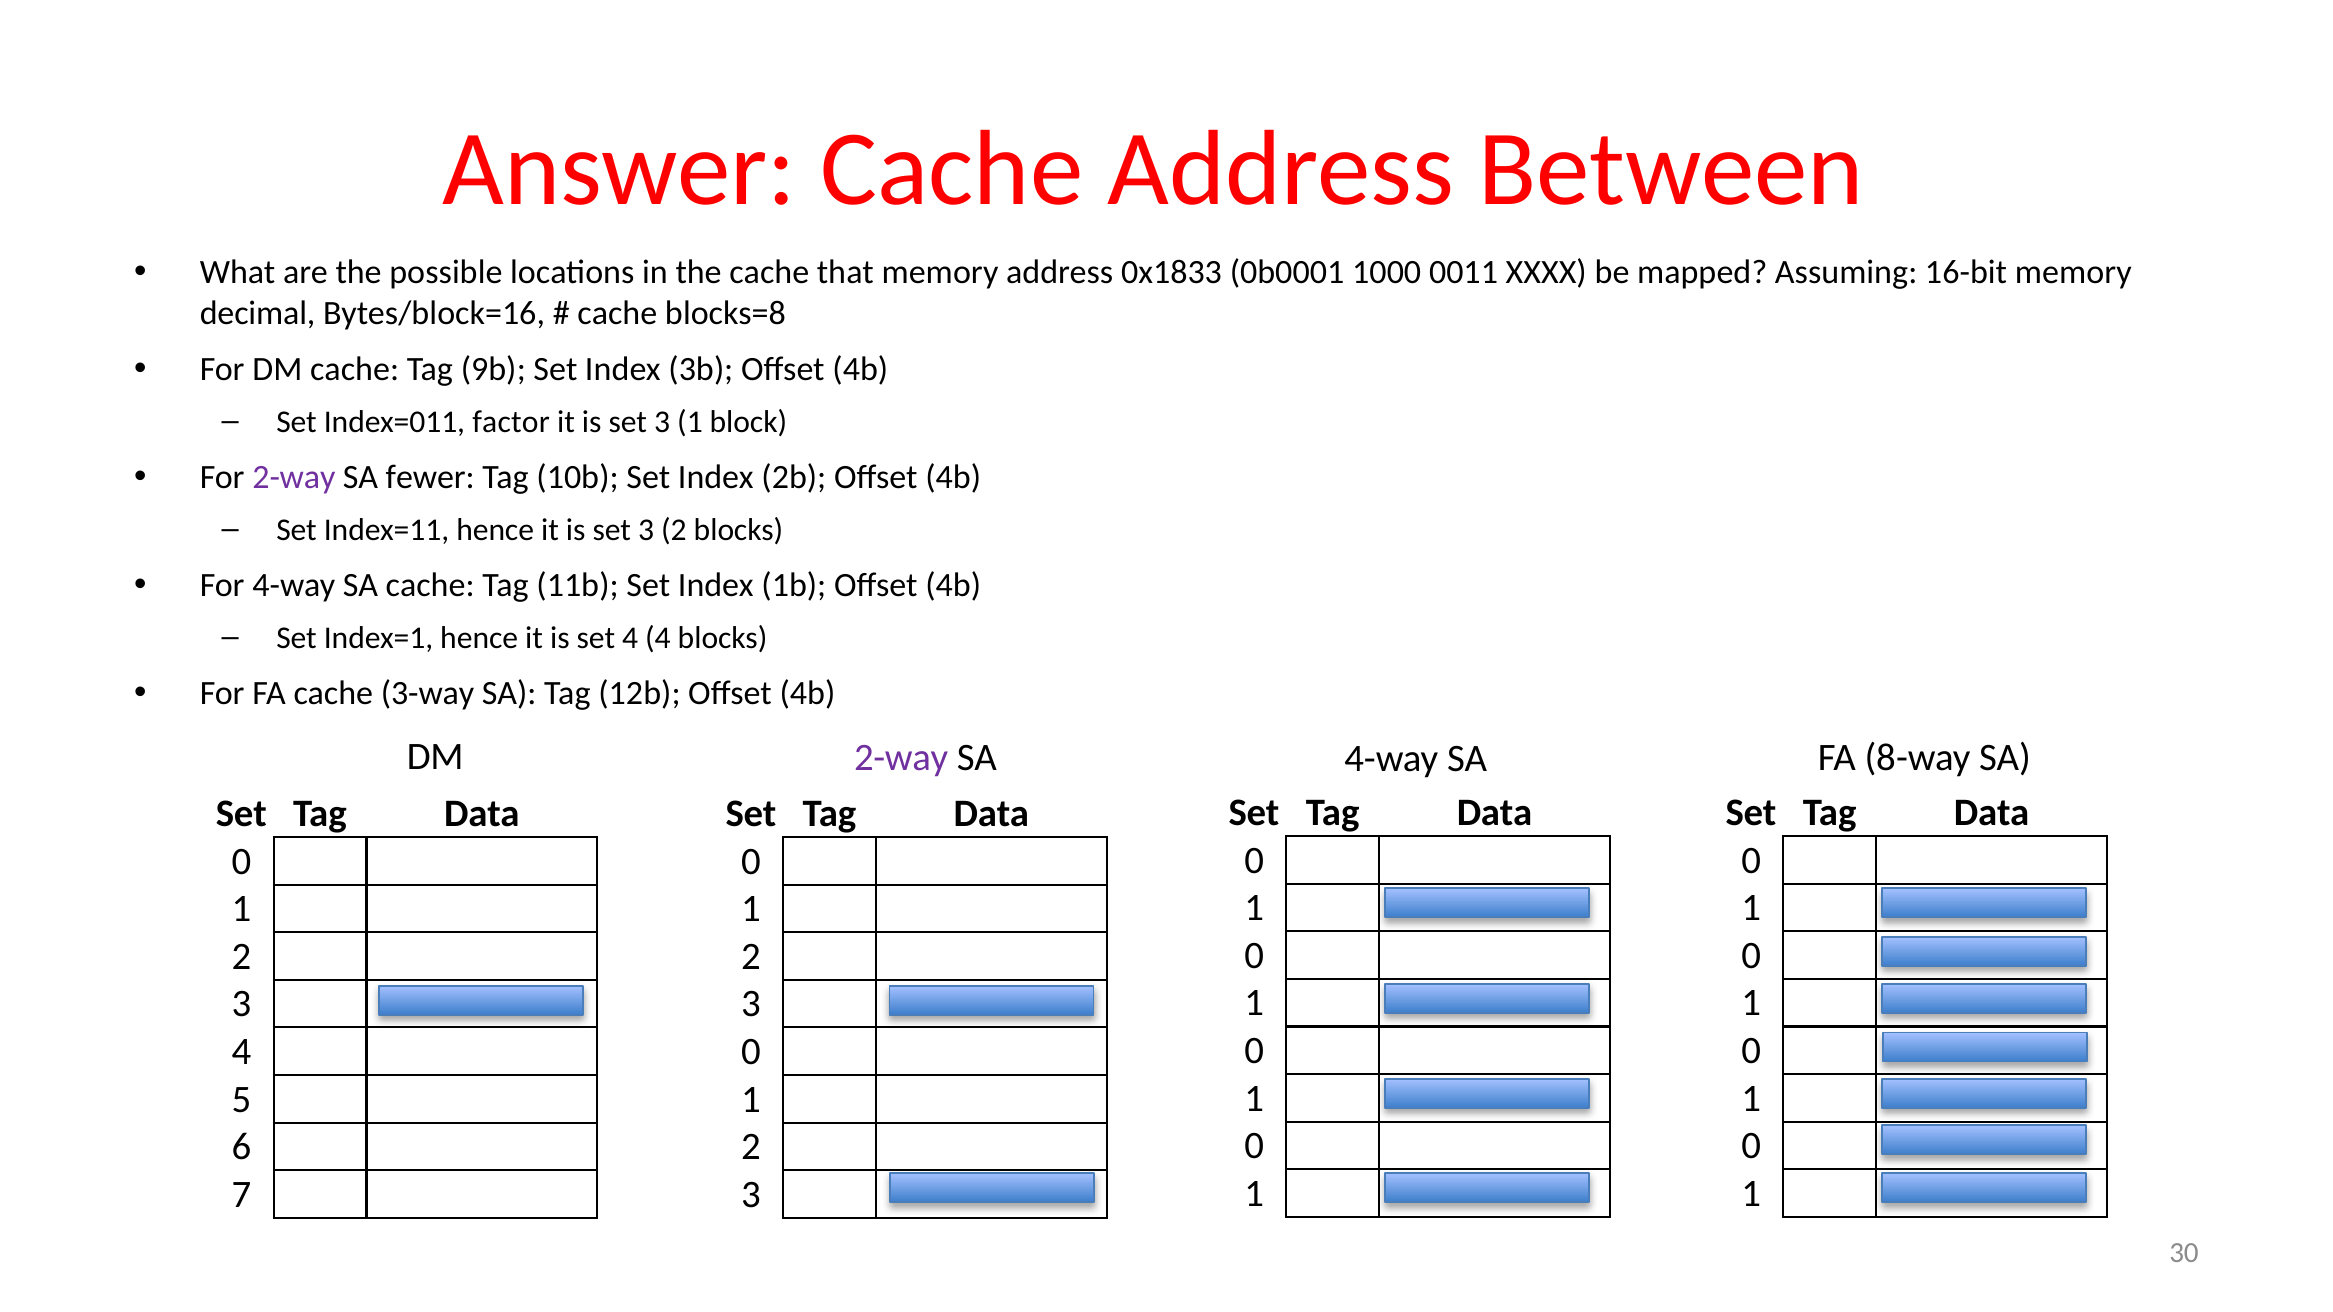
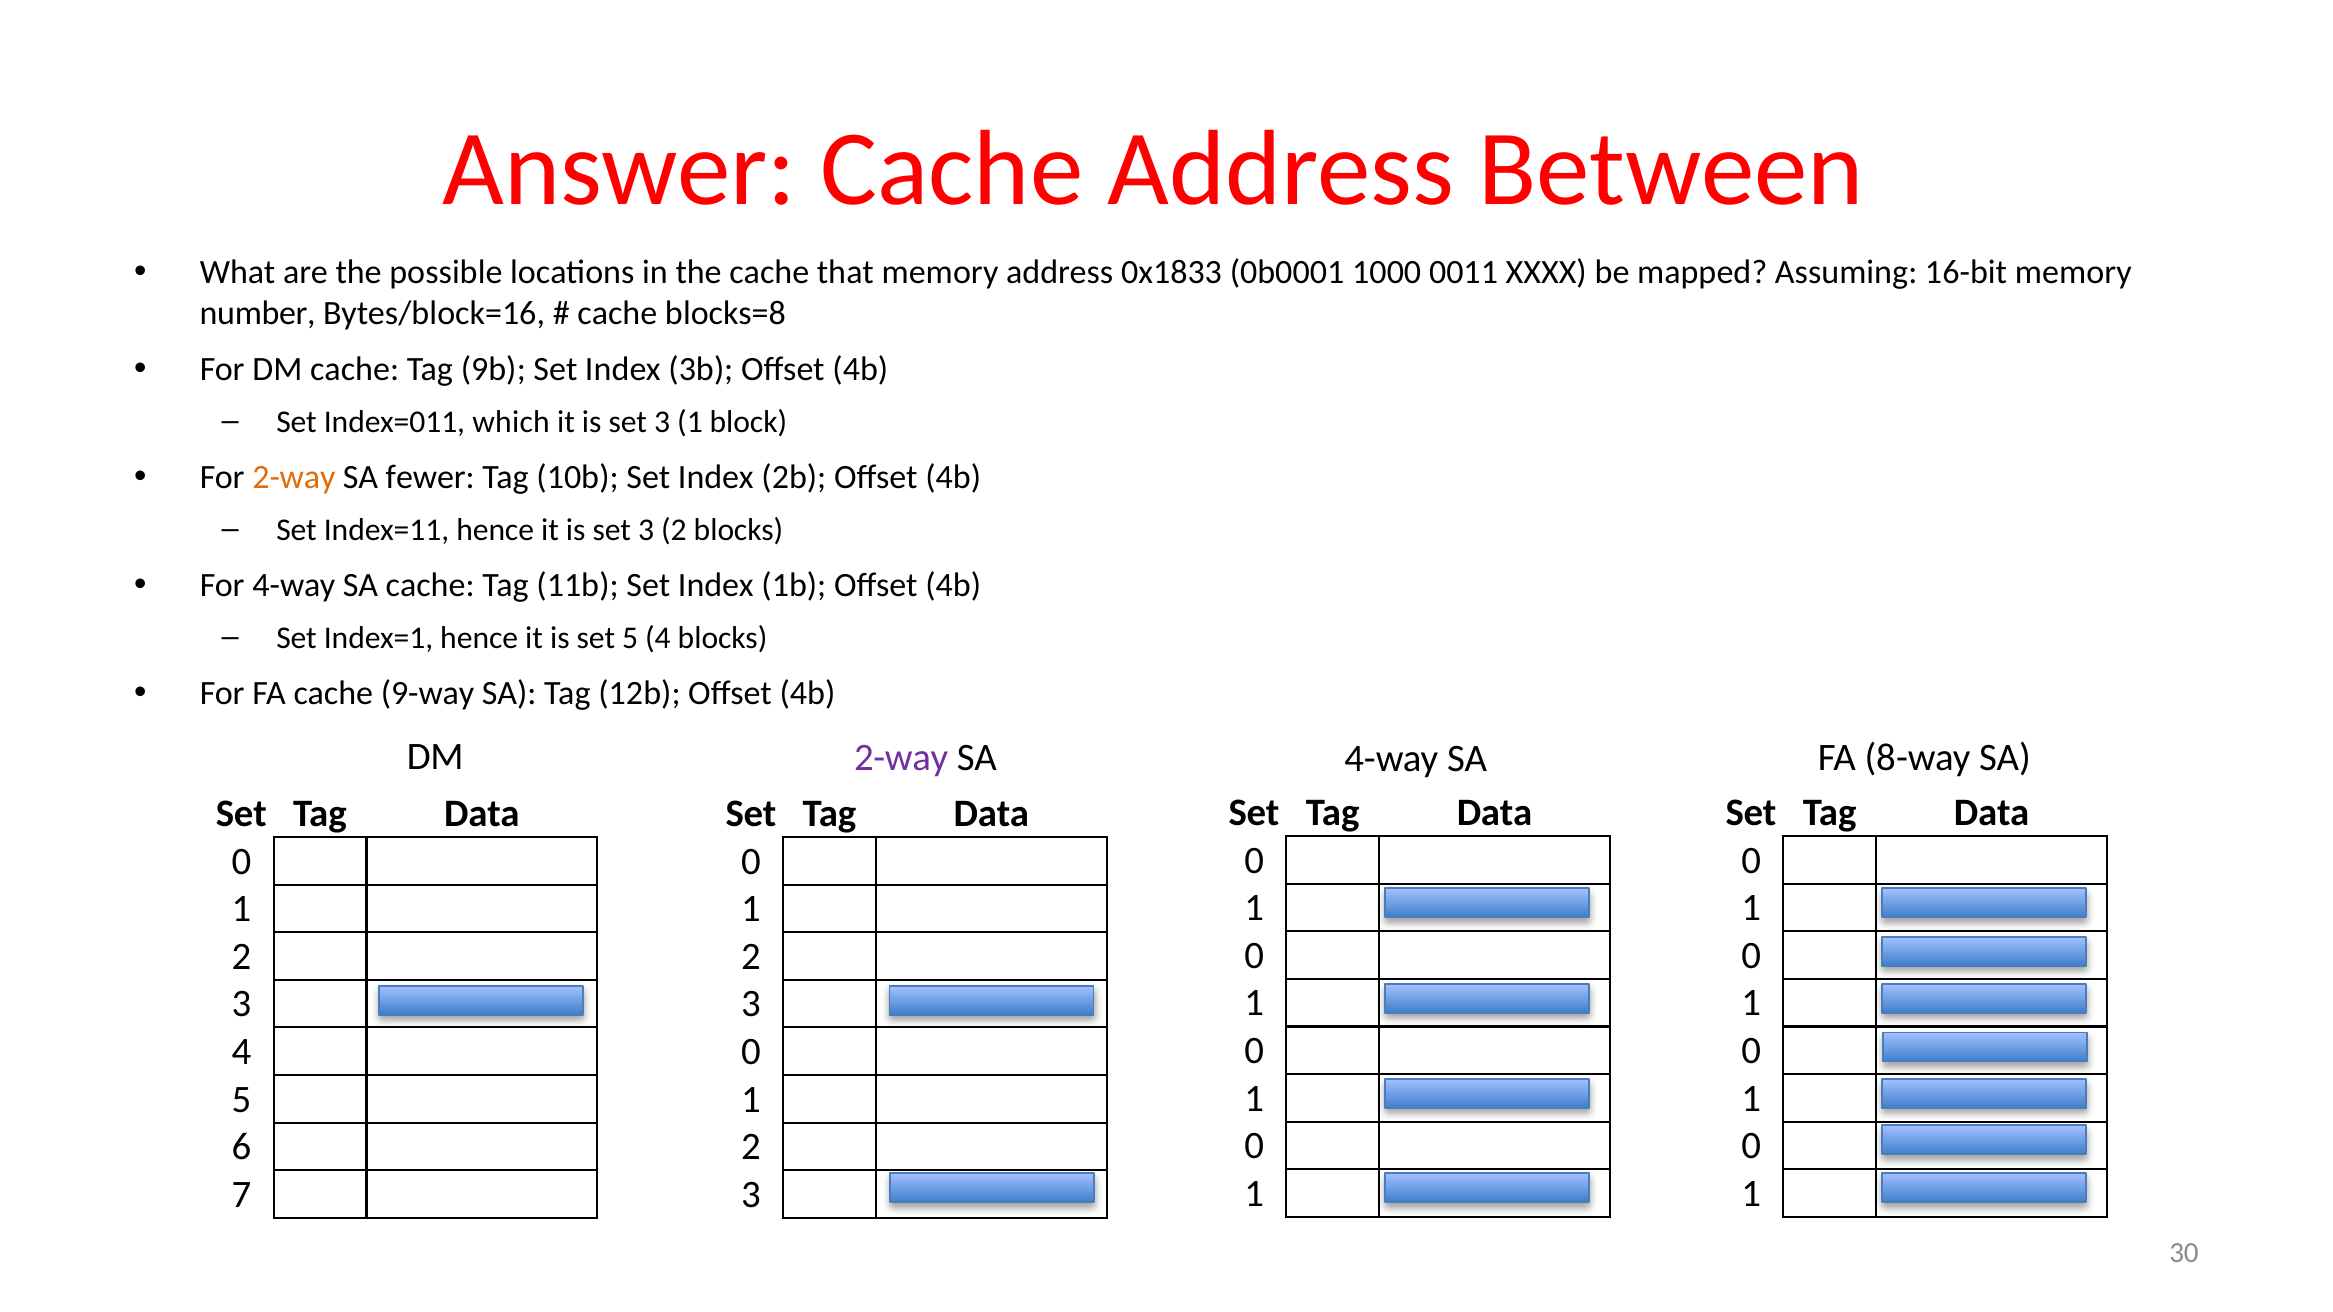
decimal: decimal -> number (258, 313)
factor: factor -> which (511, 423)
2-way colour: purple -> orange (294, 478)
set 4: 4 -> 5 (630, 639)
3-way: 3-way -> 9-way (428, 694)
